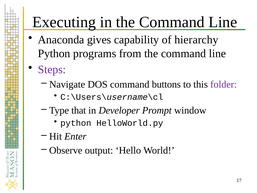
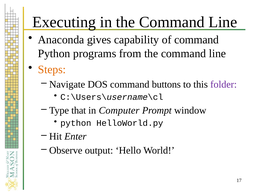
of hierarchy: hierarchy -> command (197, 40)
Steps colour: purple -> orange (52, 69)
Developer: Developer -> Computer (119, 110)
